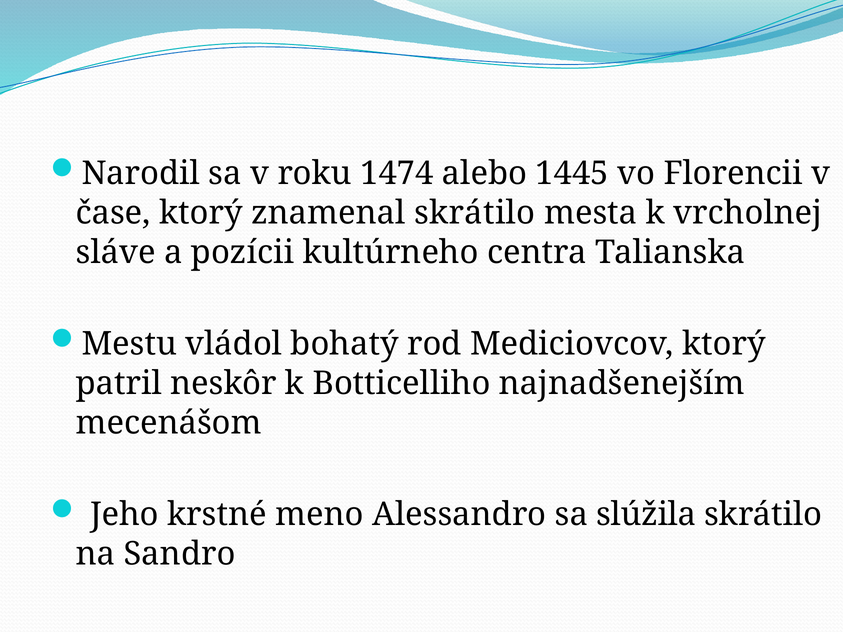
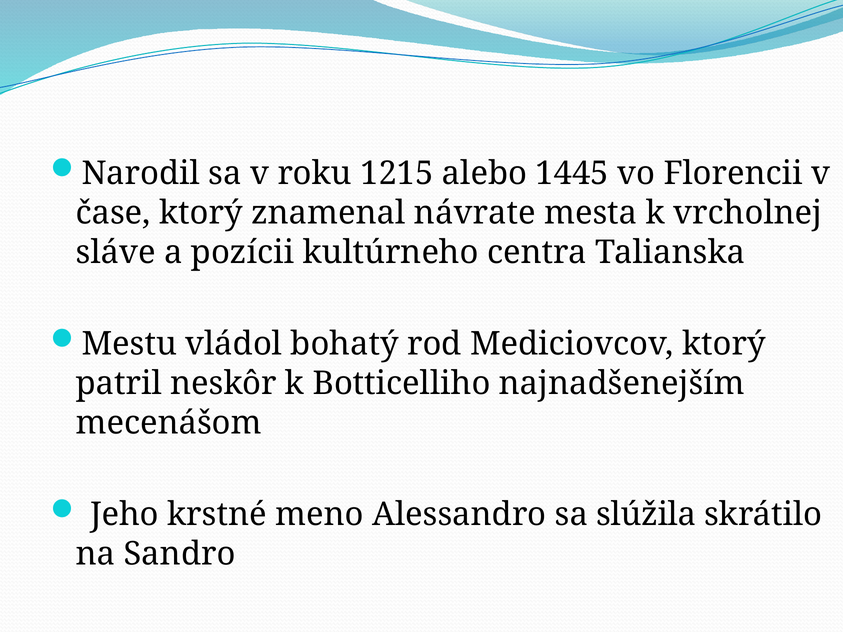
1474: 1474 -> 1215 (397, 174)
znamenal skrátilo: skrátilo -> návrate (475, 213)
